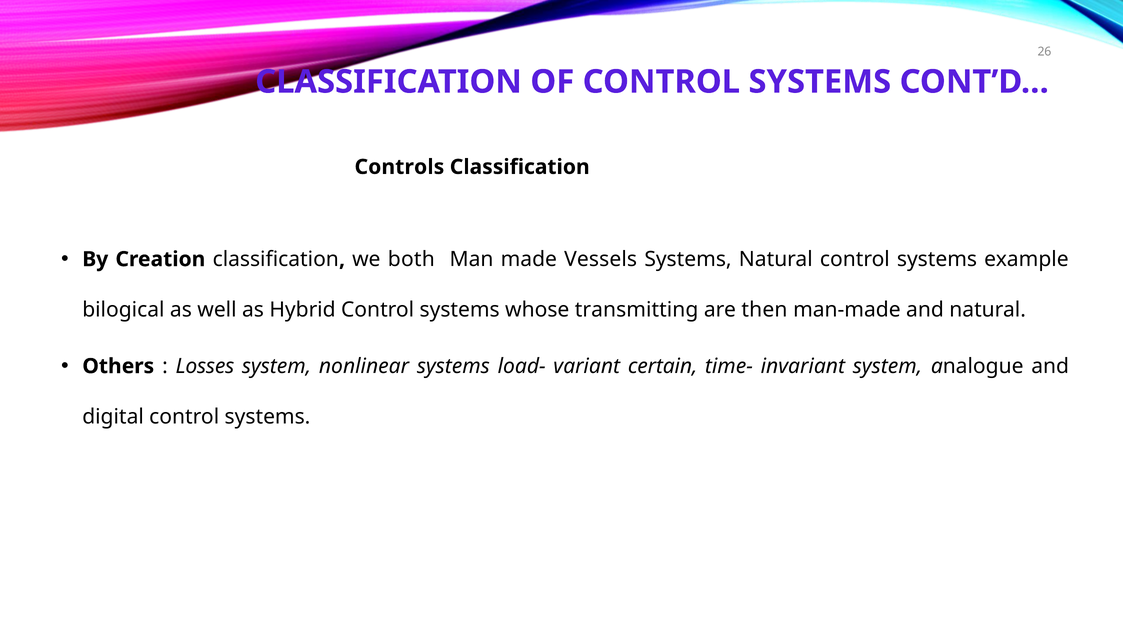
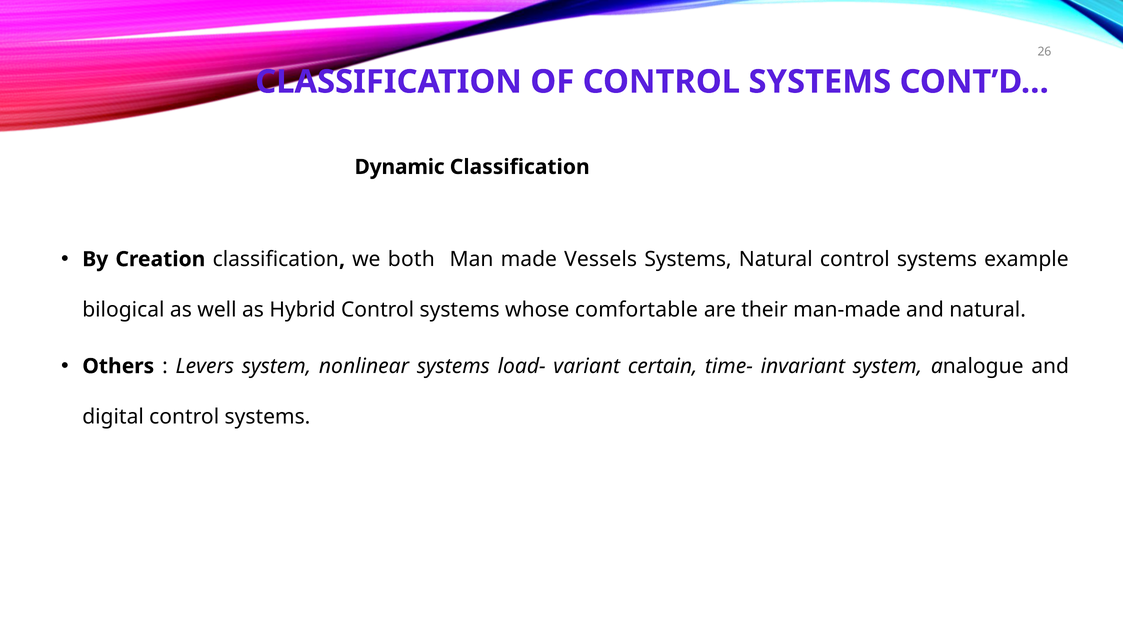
Controls: Controls -> Dynamic (400, 167)
transmitting: transmitting -> comfortable (636, 310)
then: then -> their (765, 310)
Losses: Losses -> Levers (205, 366)
